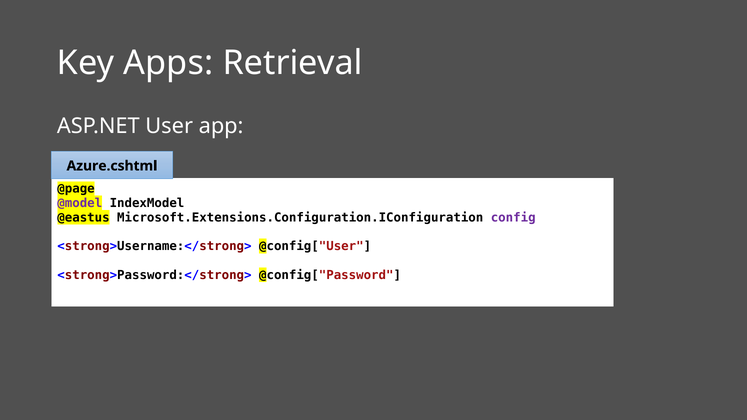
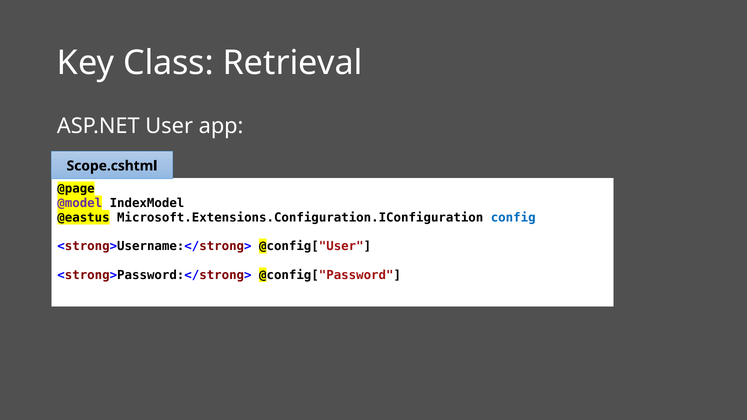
Apps: Apps -> Class (168, 63)
Azure.cshtml: Azure.cshtml -> Scope.cshtml (112, 166)
config colour: purple -> blue (513, 218)
